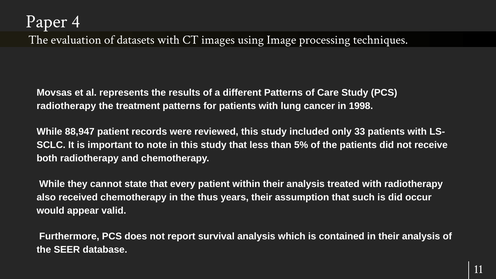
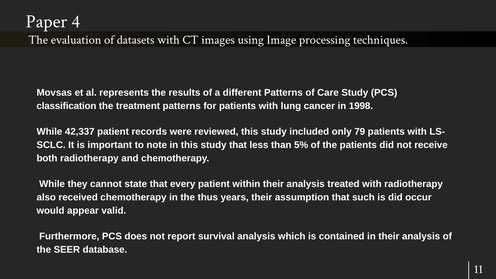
radiotherapy: radiotherapy -> classification (66, 106)
88,947: 88,947 -> 42,337 (80, 132)
33: 33 -> 79 (360, 132)
